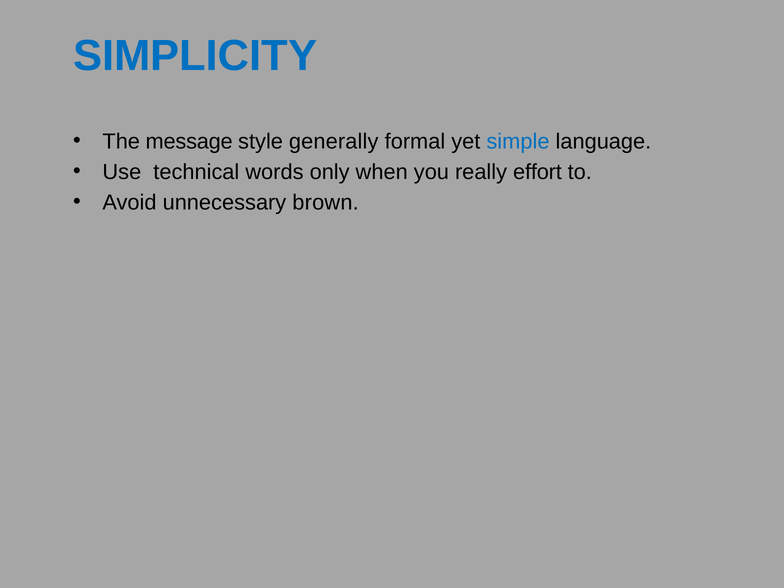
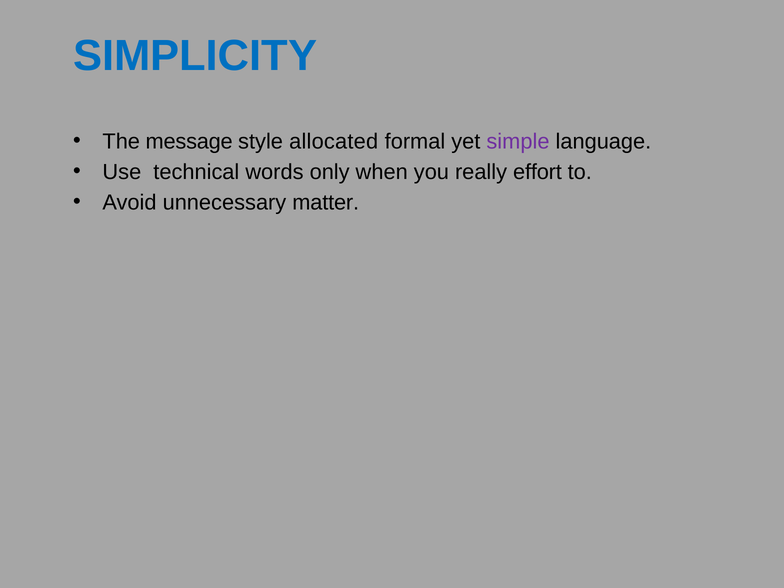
generally: generally -> allocated (334, 141)
simple colour: blue -> purple (518, 141)
brown: brown -> matter (326, 202)
